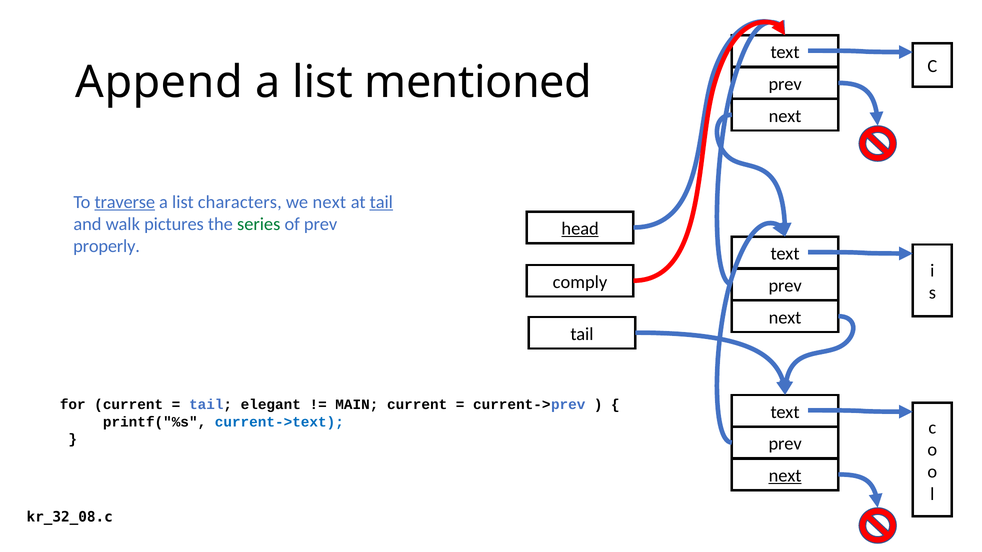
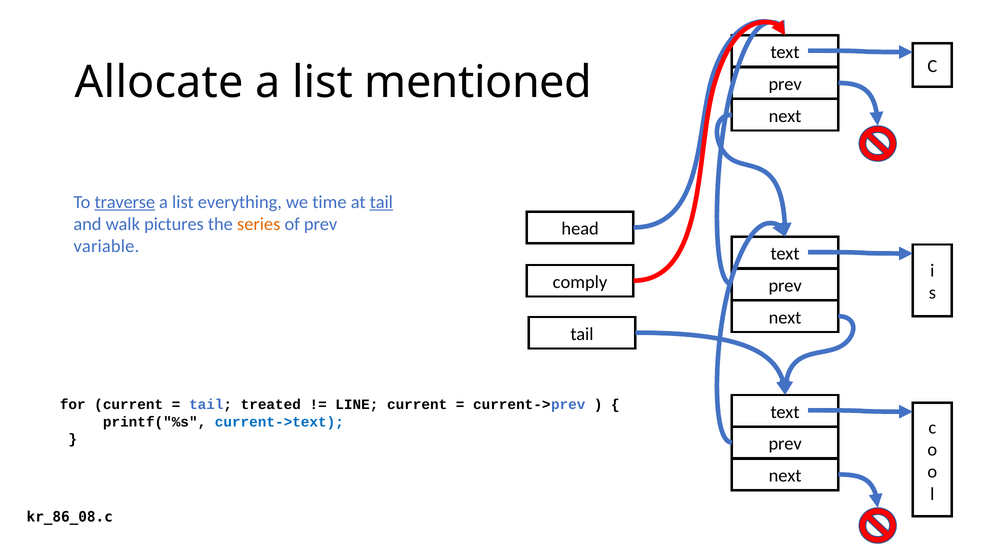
Append: Append -> Allocate (159, 82)
characters: characters -> everything (240, 202)
we next: next -> time (329, 202)
series colour: green -> orange (259, 224)
head underline: present -> none (580, 229)
properly: properly -> variable (106, 246)
elegant: elegant -> treated (271, 405)
MAIN: MAIN -> LINE (357, 405)
next underline: present -> none (785, 476)
kr_32_08.c: kr_32_08.c -> kr_86_08.c (70, 517)
